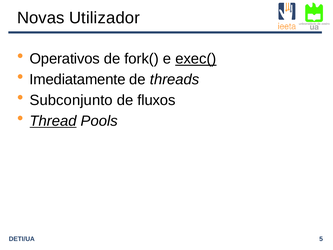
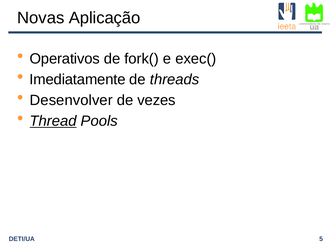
Utilizador: Utilizador -> Aplicação (105, 18)
exec( underline: present -> none (196, 59)
Subconjunto: Subconjunto -> Desenvolver (71, 100)
fluxos: fluxos -> vezes (156, 100)
